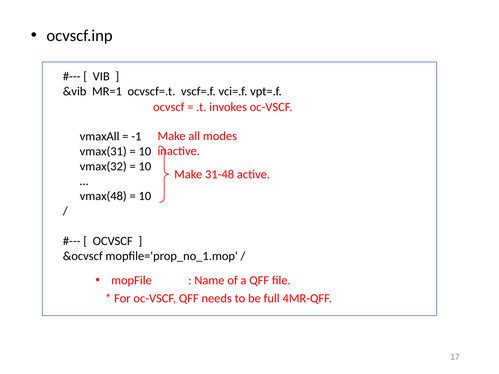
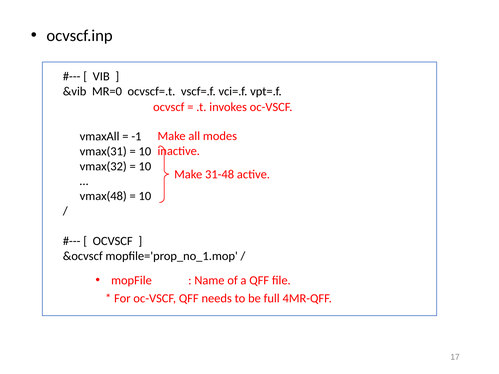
MR=1: MR=1 -> MR=0 (107, 92)
